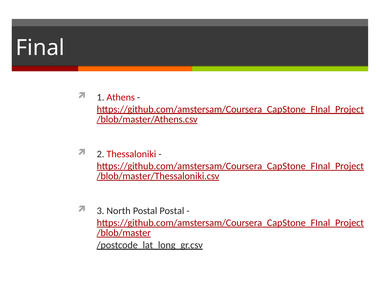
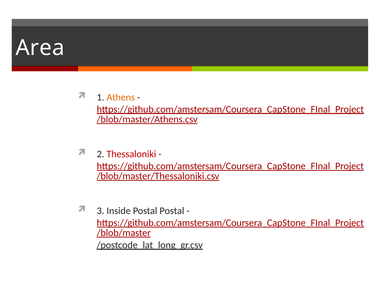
Final: Final -> Area (40, 48)
Athens colour: red -> orange (121, 97)
North: North -> Inside (119, 211)
